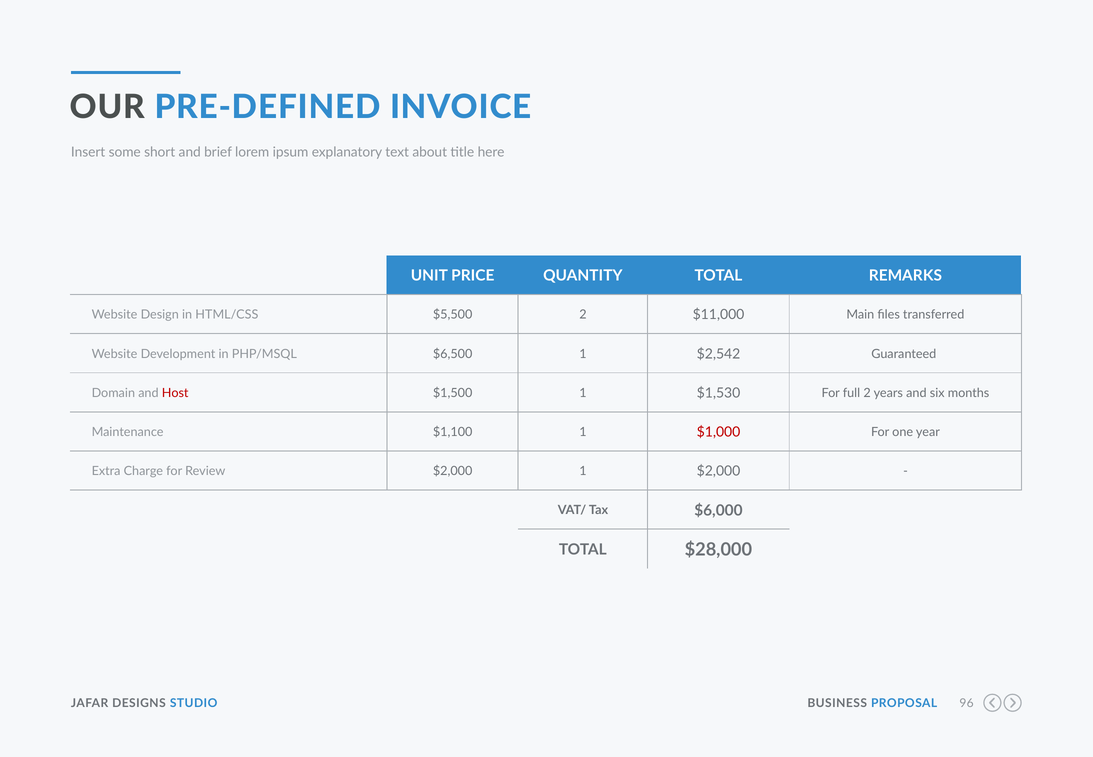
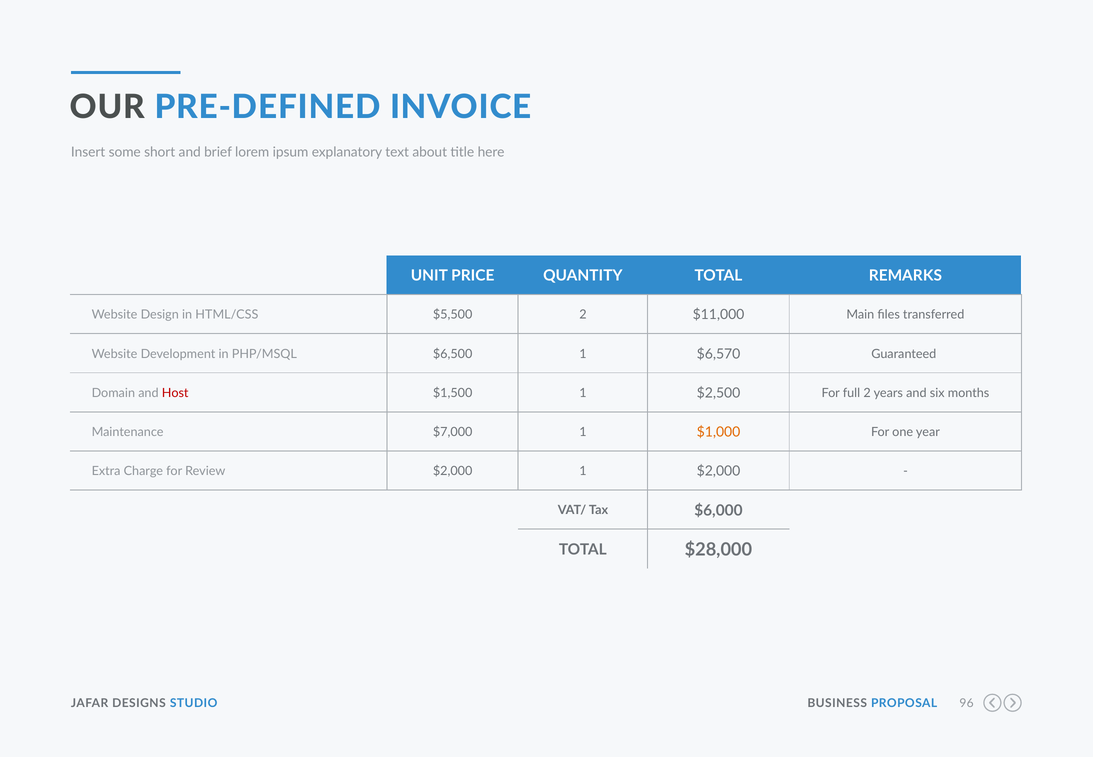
$2,542: $2,542 -> $6,570 (719, 354)
$1,530: $1,530 -> $2,500 (719, 393)
$1,100: $1,100 -> $7,000 (453, 432)
$1,000 colour: red -> orange (719, 432)
